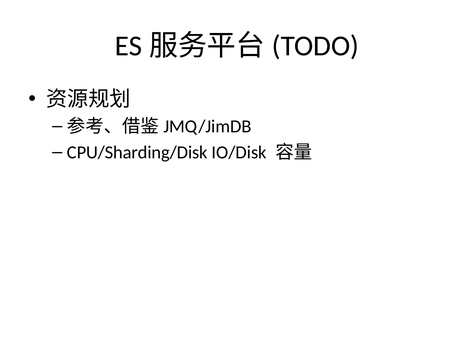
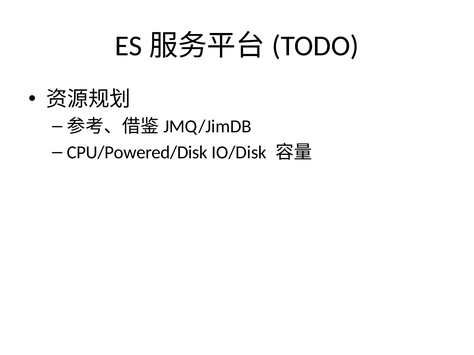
CPU/Sharding/Disk: CPU/Sharding/Disk -> CPU/Powered/Disk (137, 152)
